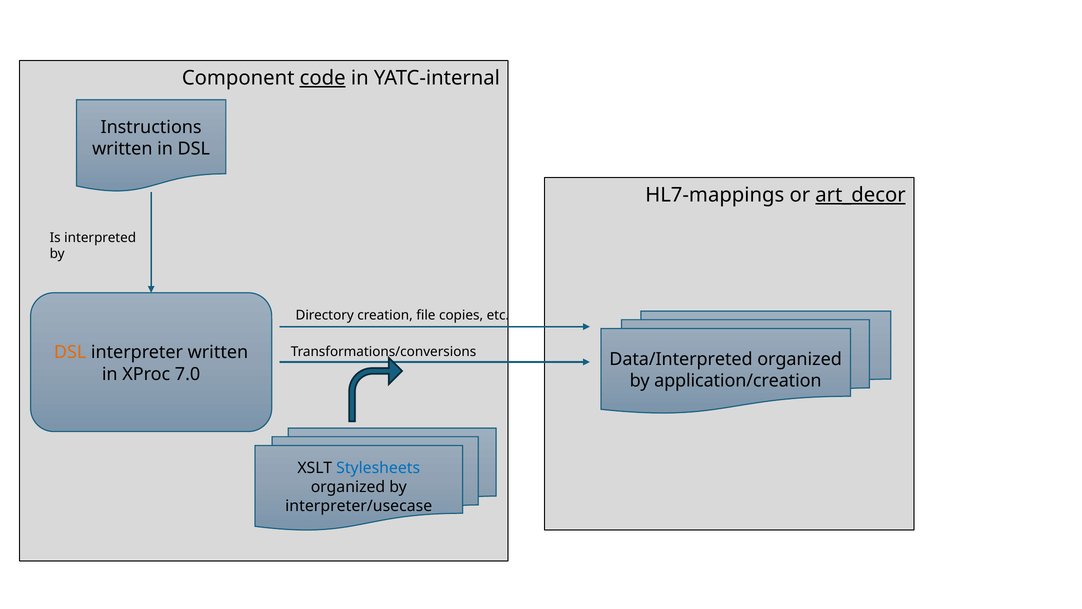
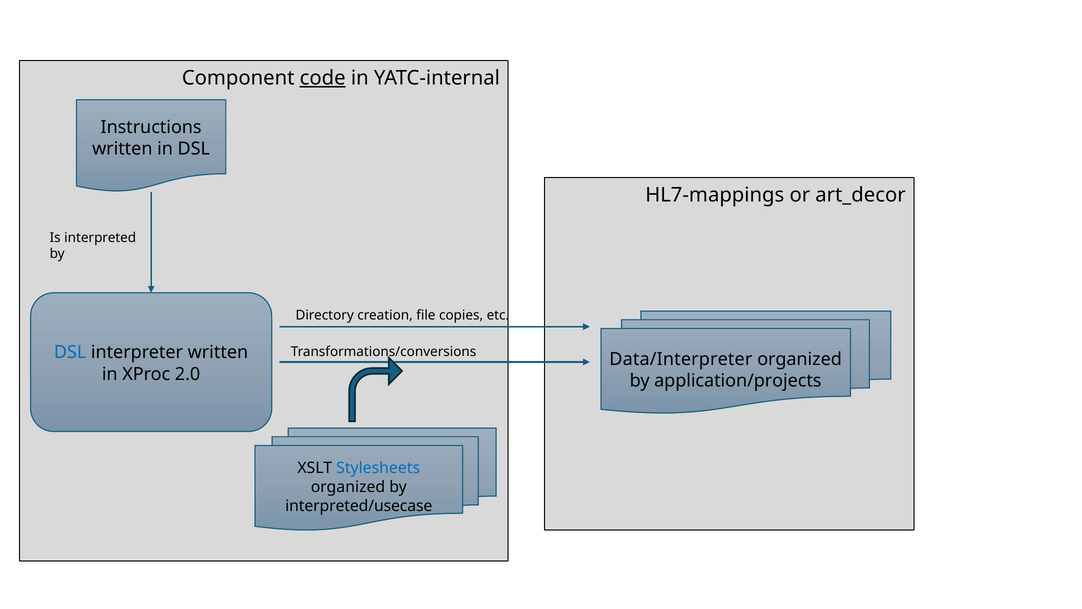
art_decor underline: present -> none (860, 195)
DSL colour: orange -> blue (70, 352)
Data/Interpreted: Data/Interpreted -> Data/Interpreter (681, 359)
7.0: 7.0 -> 2.0 (188, 374)
application/creation: application/creation -> application/projects (738, 381)
interpreter/usecase: interpreter/usecase -> interpreted/usecase (359, 506)
